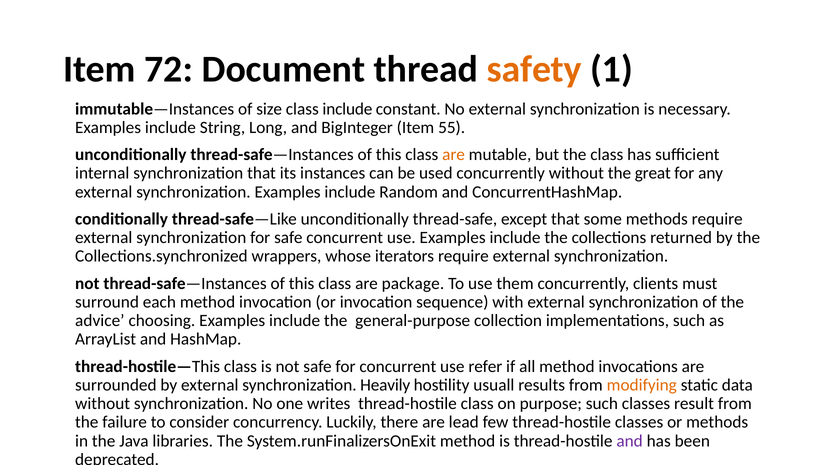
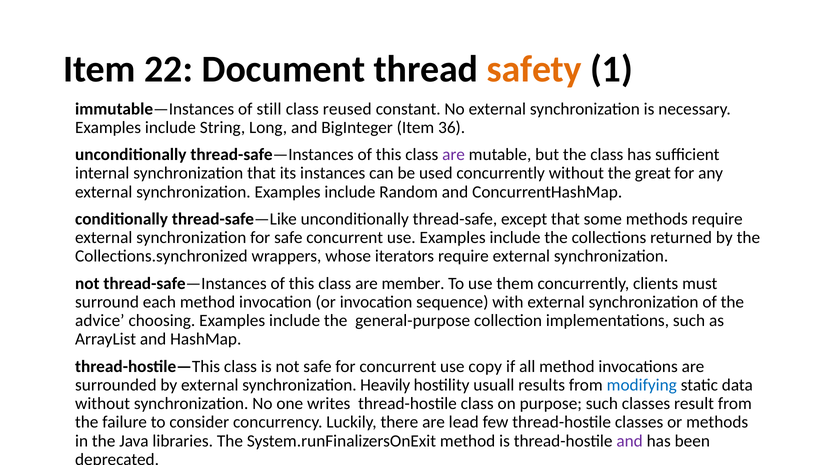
72: 72 -> 22 (169, 69)
size: size -> still (269, 109)
class include: include -> reused (347, 109)
55: 55 -> 36 (452, 127)
are colour: orange -> purple (454, 155)
package: package -> member (413, 284)
refer: refer -> copy (485, 367)
modifying colour: orange -> blue (642, 385)
